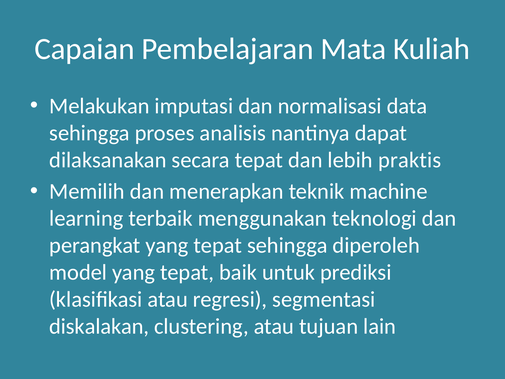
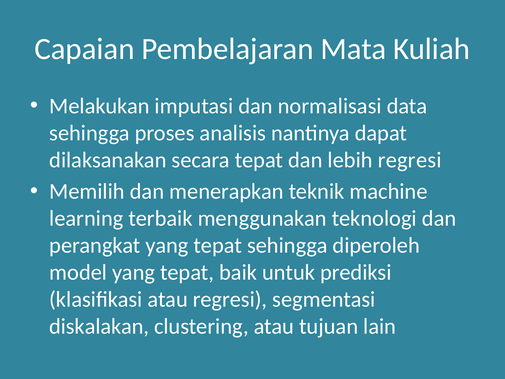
lebih praktis: praktis -> regresi (410, 160)
